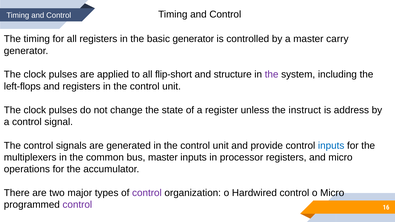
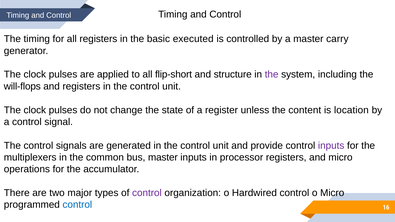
basic generator: generator -> executed (193, 39)
left-flops: left-flops -> will-flops (22, 86)
instruct: instruct -> content (305, 110)
address: address -> location (351, 110)
inputs colour: blue -> purple (331, 146)
control colour: purple -> blue (77, 205)
